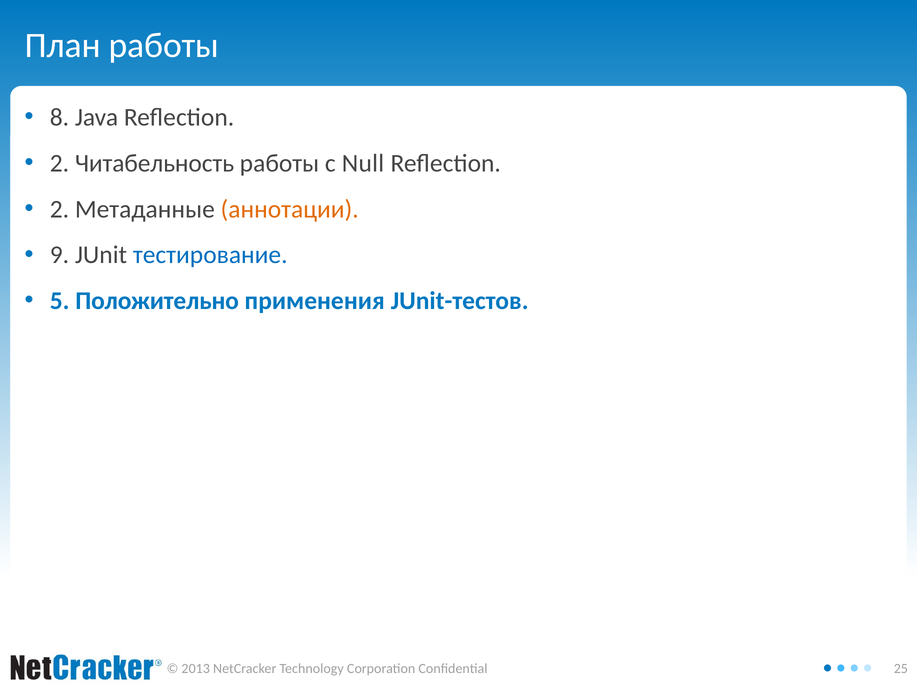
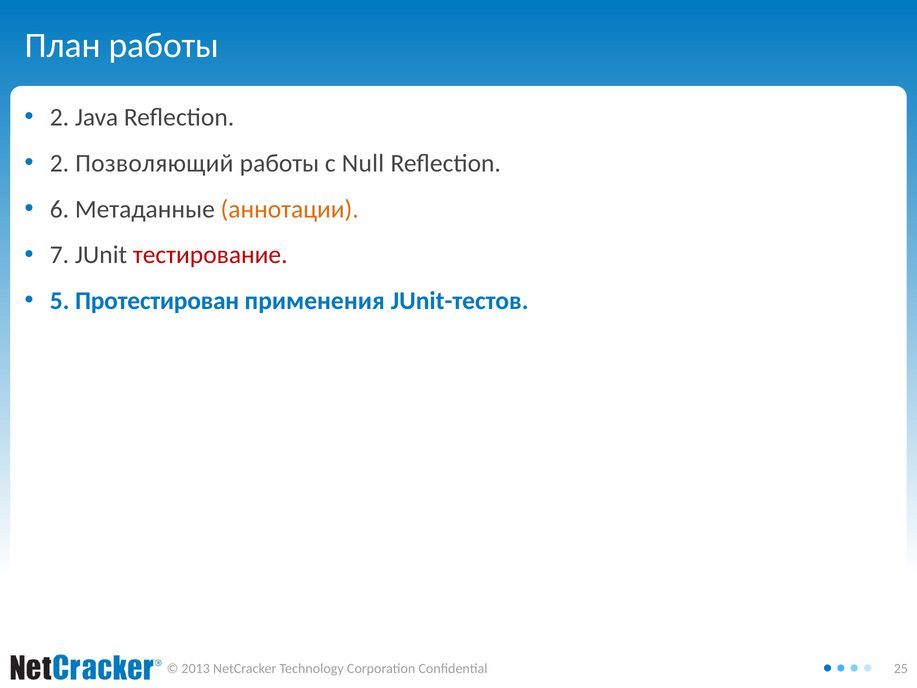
8: 8 -> 2 (59, 117)
Читабельность: Читабельность -> Позволяющий (154, 163)
2: 2 -> 6 (59, 209)
9: 9 -> 7 (59, 255)
тестирование colour: blue -> red (210, 255)
Положительно: Положительно -> Протестирован (157, 301)
